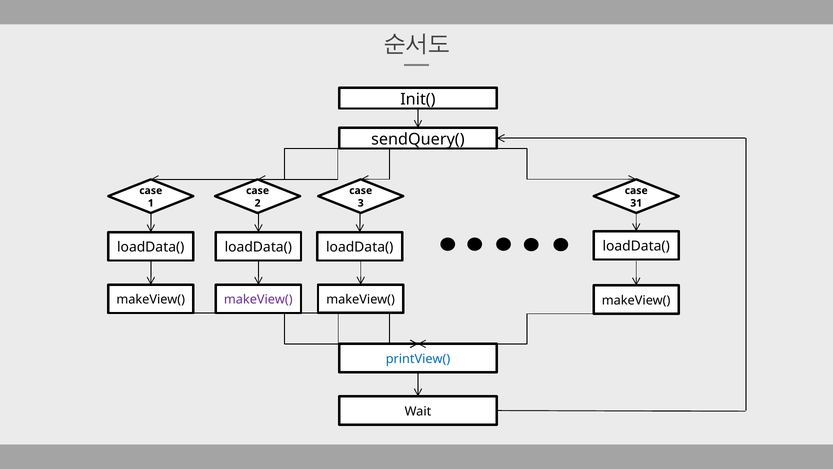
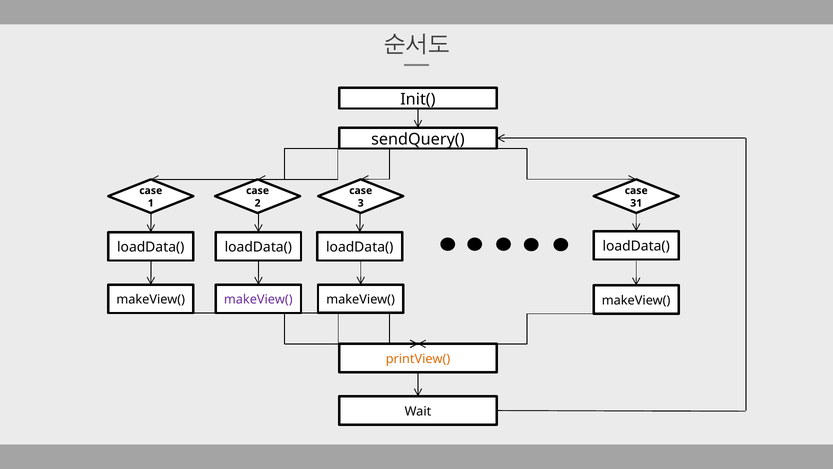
printView( colour: blue -> orange (418, 359)
